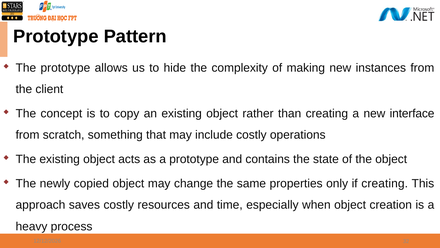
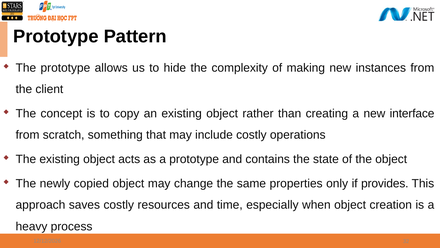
if creating: creating -> provides (385, 183)
